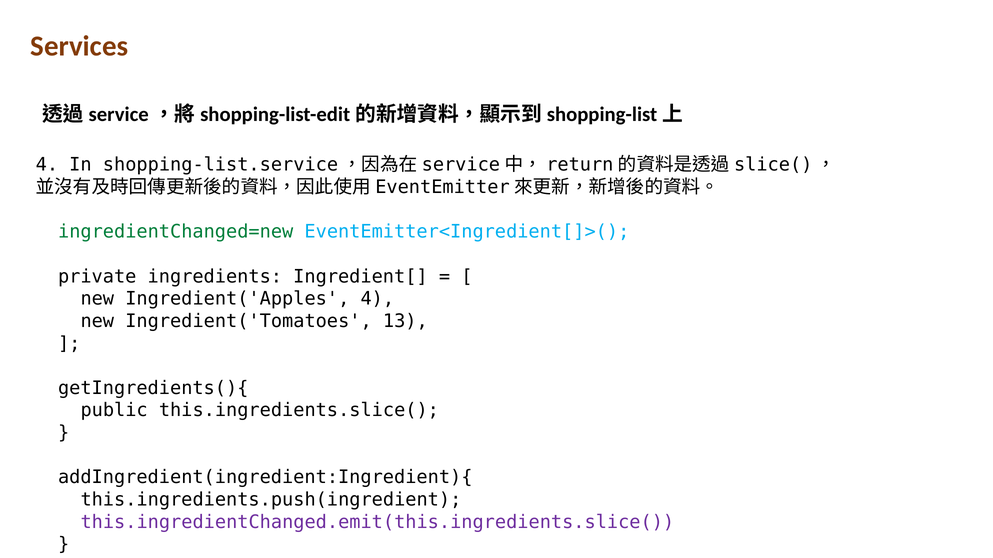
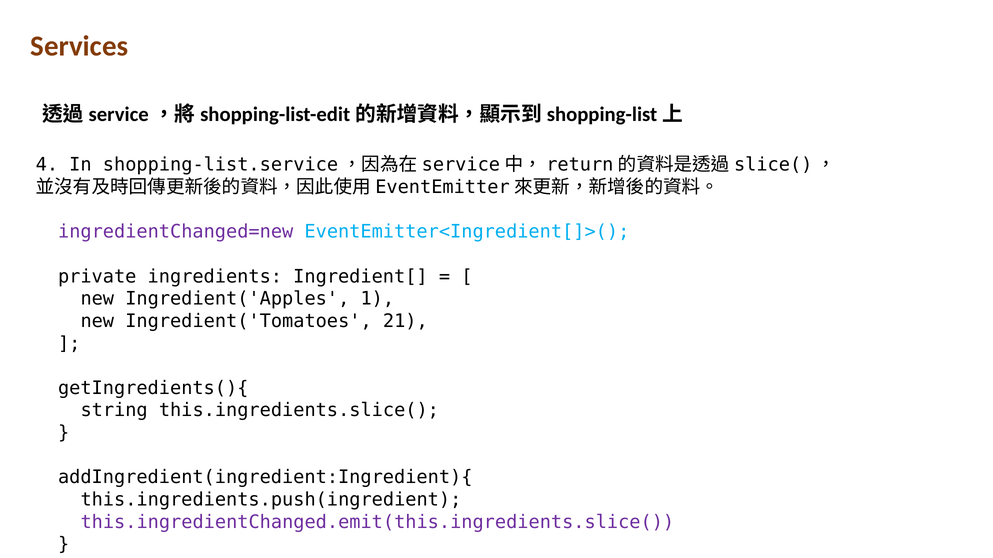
ingredientChanged=new colour: green -> purple (176, 232)
Ingredient('Apples 4: 4 -> 1 (377, 299)
13: 13 -> 21 (405, 321)
public: public -> string (114, 411)
